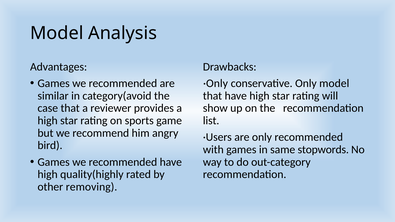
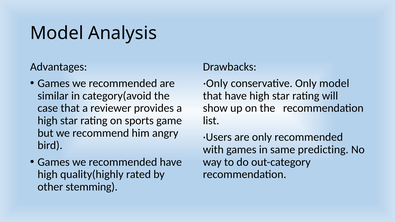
stopwords: stopwords -> predicting (323, 150)
removing: removing -> stemming (92, 187)
